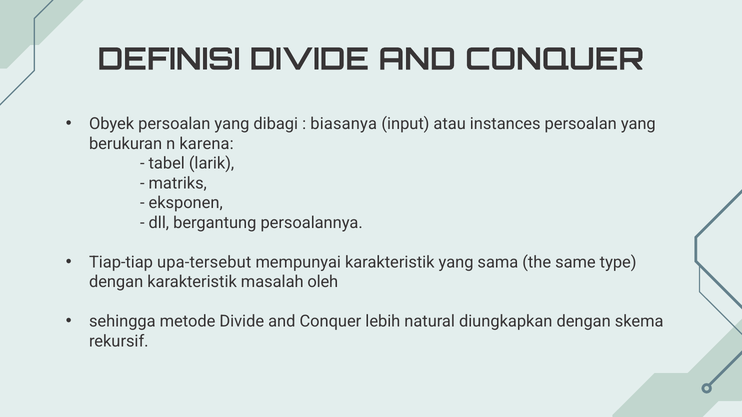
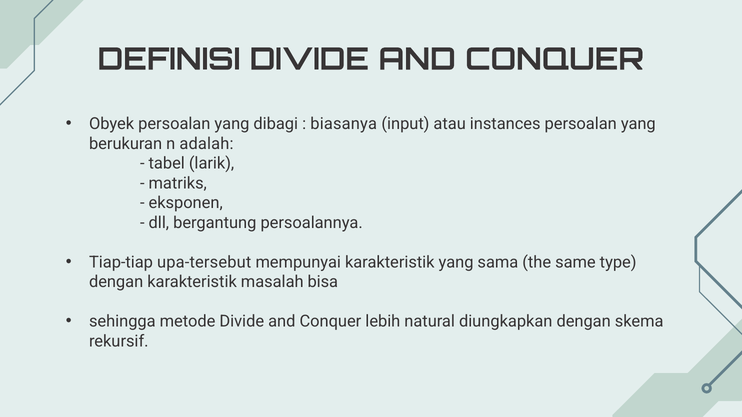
karena: karena -> adalah (206, 144)
oleh: oleh -> bisa (323, 282)
